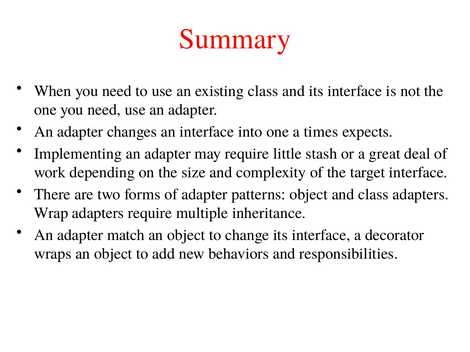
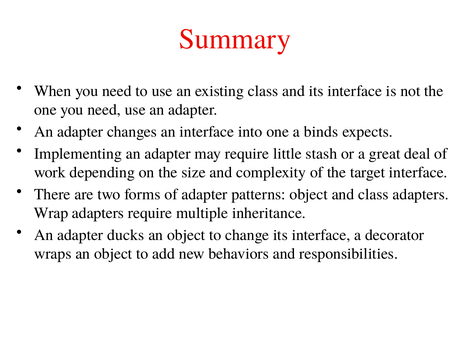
times: times -> binds (321, 132)
match: match -> ducks (126, 235)
